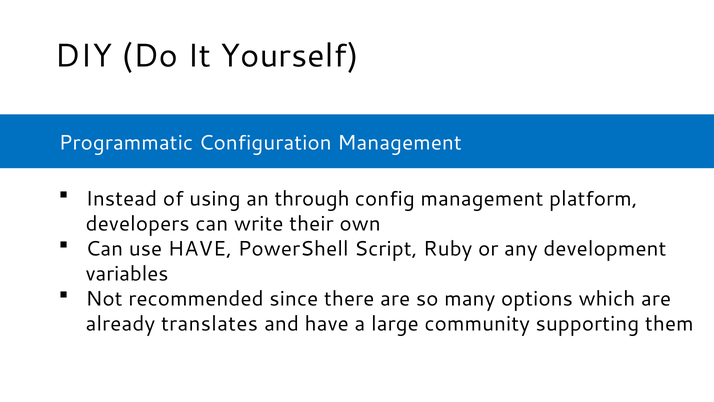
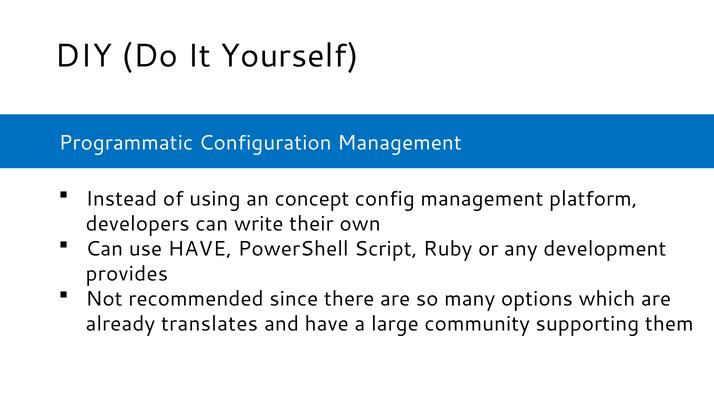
through: through -> concept (312, 199)
variables: variables -> provides (127, 274)
